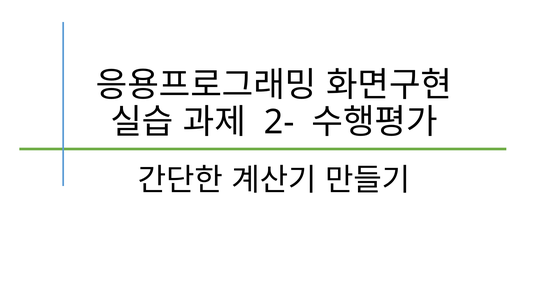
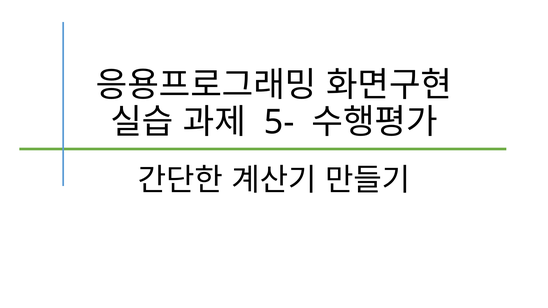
2-: 2- -> 5- (279, 122)
